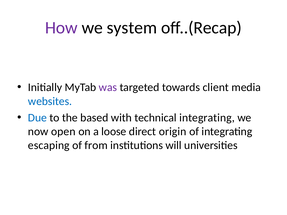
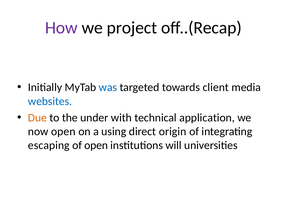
system: system -> project (132, 28)
was colour: purple -> blue (108, 87)
Due colour: blue -> orange (37, 118)
based: based -> under (94, 118)
technical integrating: integrating -> application (207, 118)
loose: loose -> using (114, 132)
of from: from -> open (96, 146)
